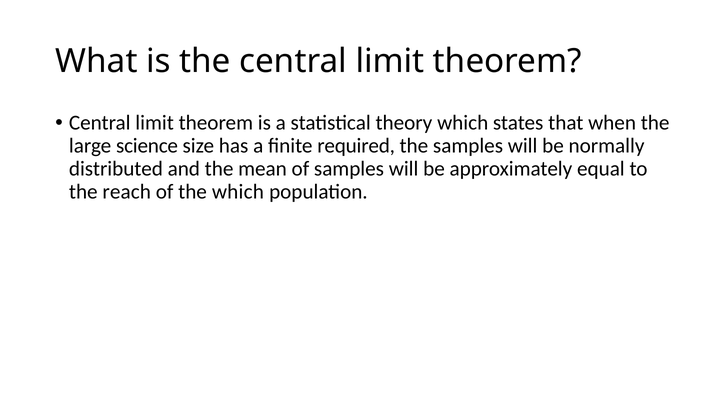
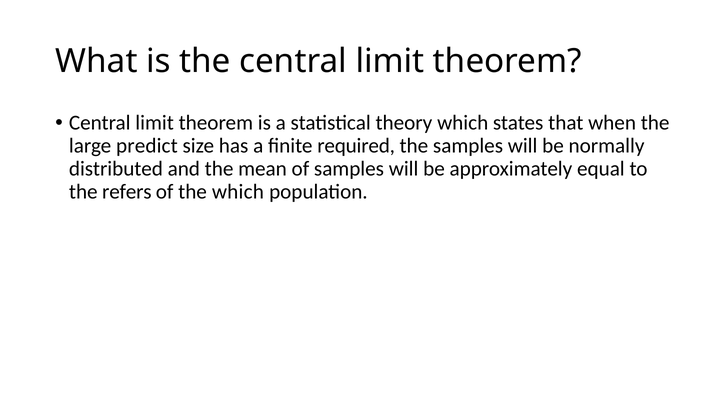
science: science -> predict (147, 146)
reach: reach -> refers (127, 191)
